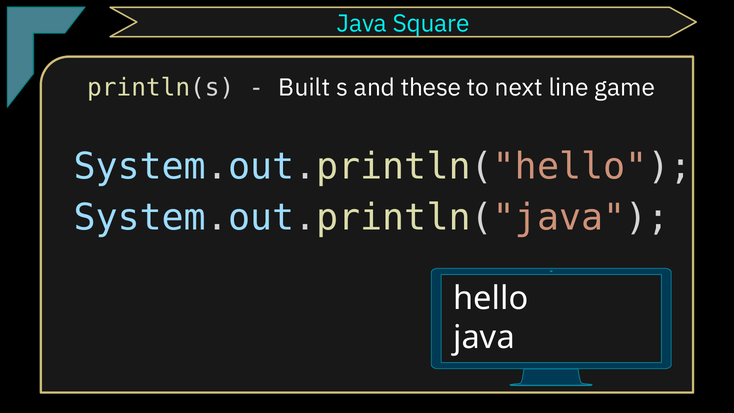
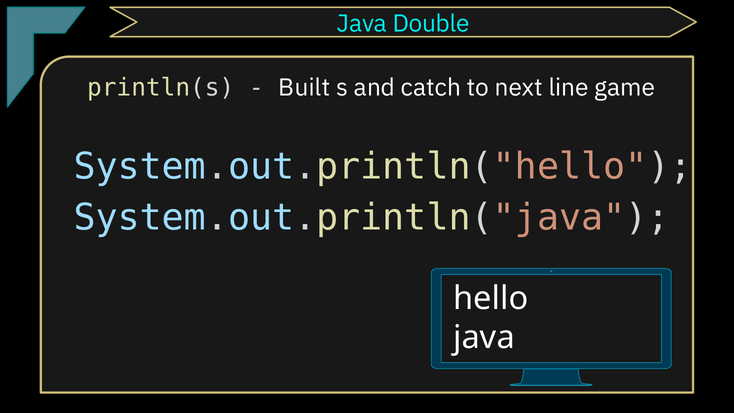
Square: Square -> Double (431, 24)
these: these -> catch (431, 88)
